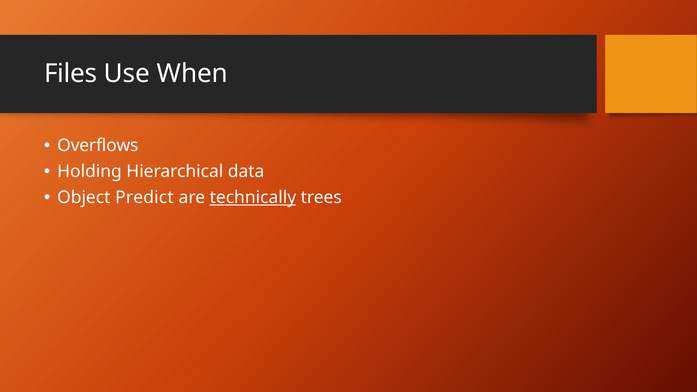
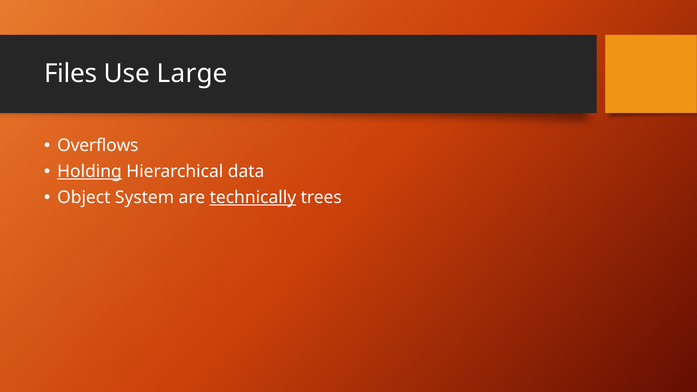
When: When -> Large (192, 74)
Holding underline: none -> present (90, 172)
Predict: Predict -> System (145, 198)
